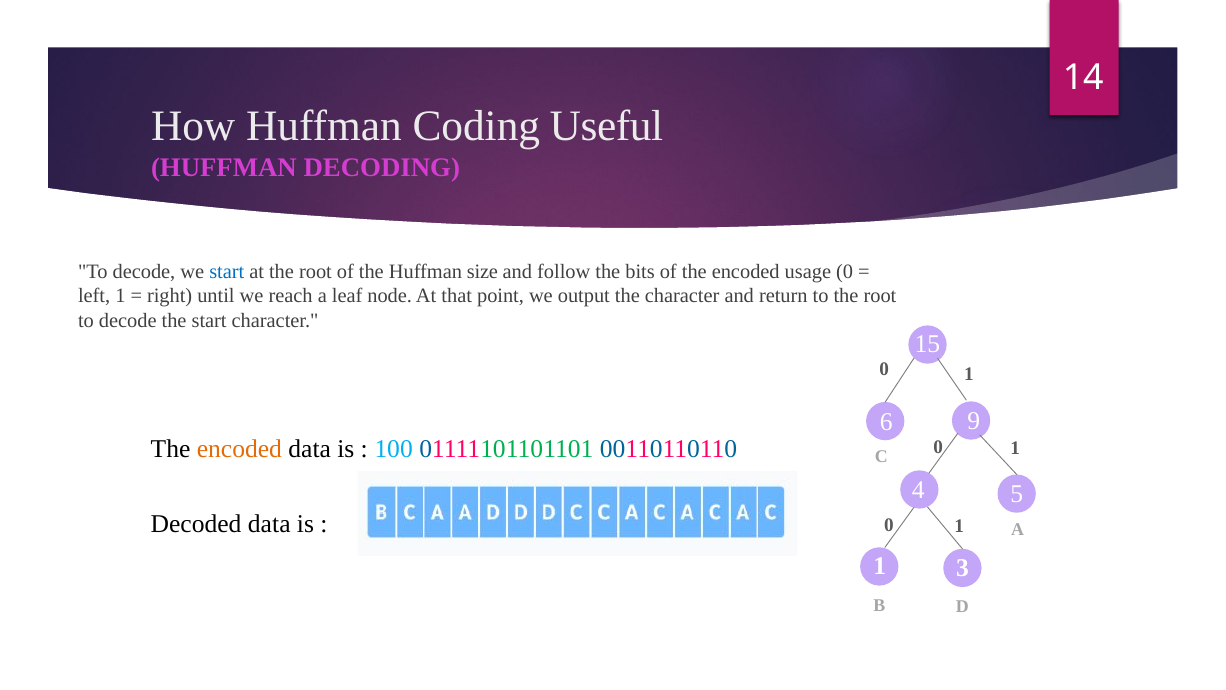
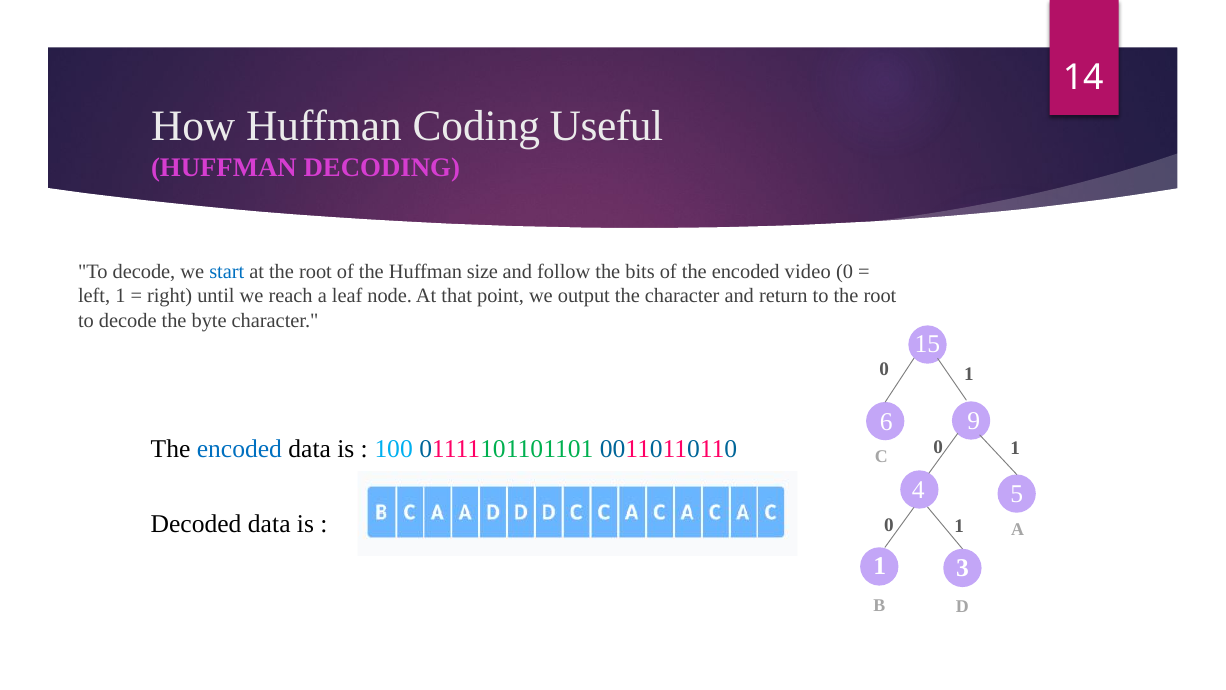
usage: usage -> video (808, 272)
the start: start -> byte (209, 321)
encoded colour: orange -> blue (239, 449)
